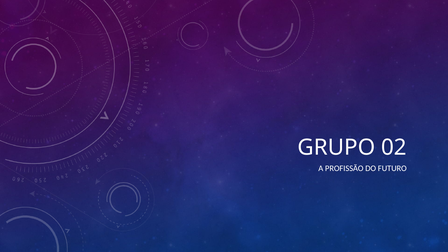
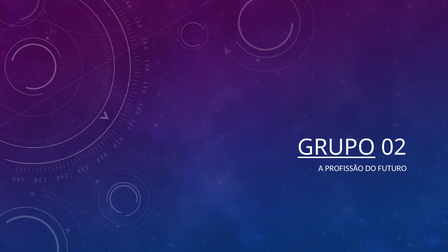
GRUPO underline: none -> present (336, 148)
